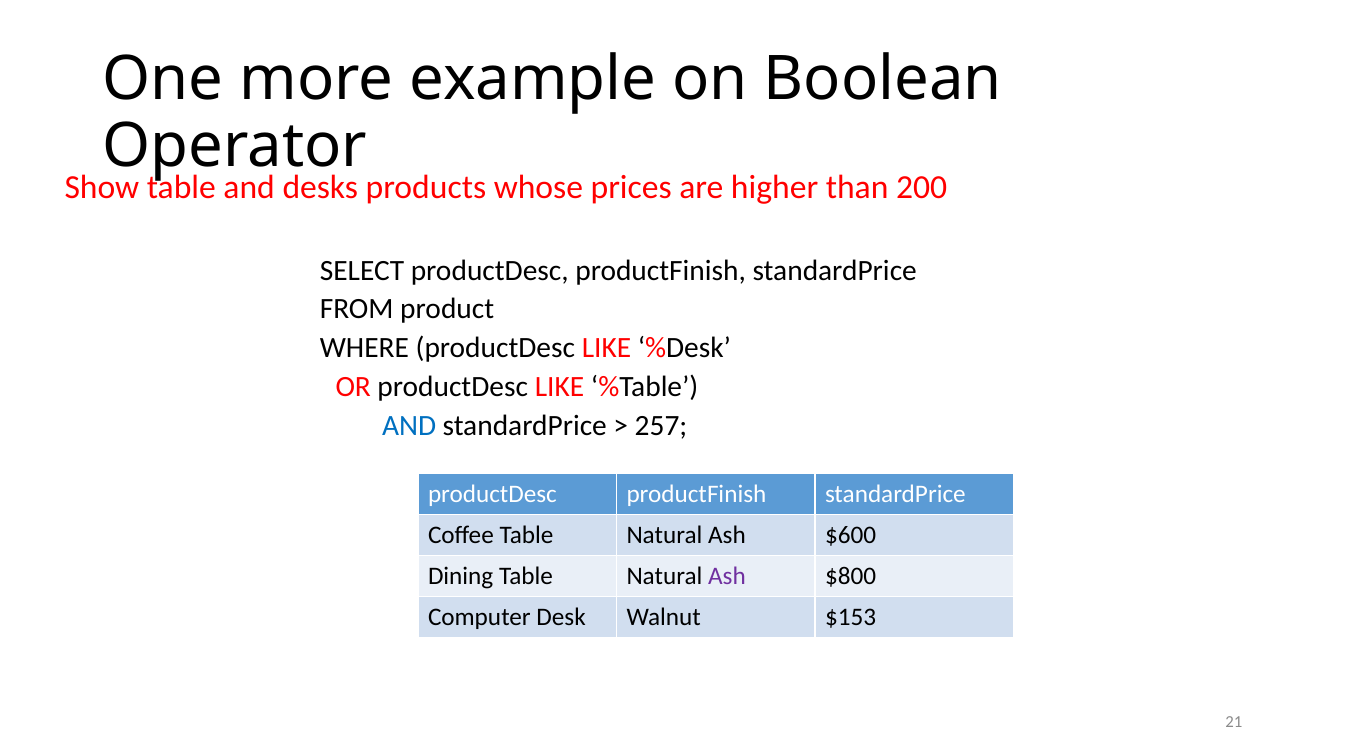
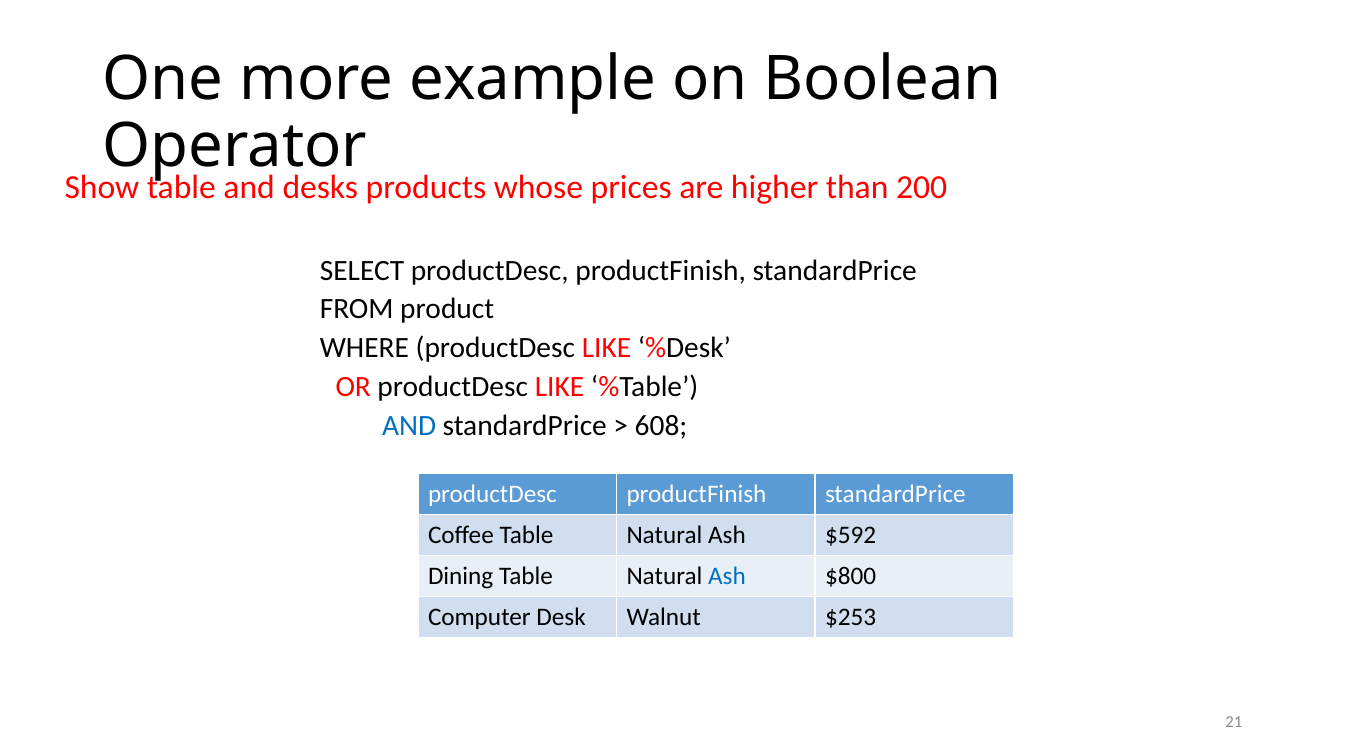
257: 257 -> 608 (661, 426)
$600: $600 -> $592 (851, 536)
Ash colour: purple -> blue (727, 577)
$153: $153 -> $253 (851, 618)
